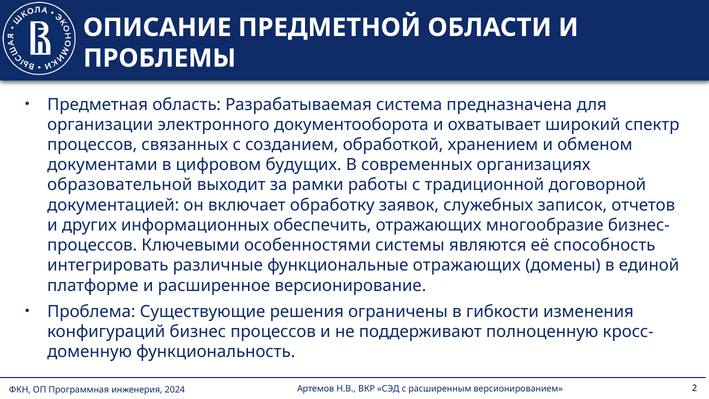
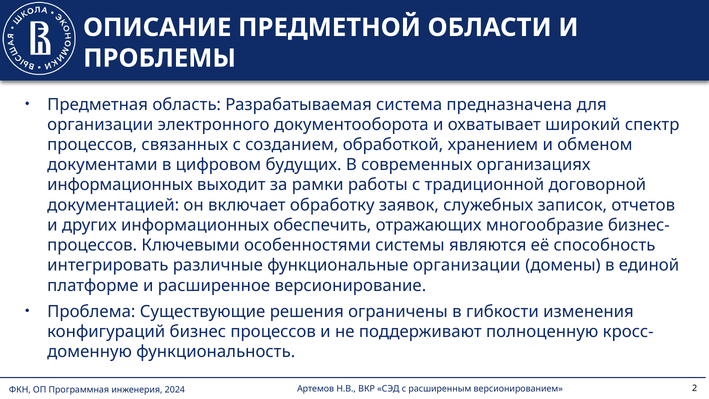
образовательной: образовательной -> информационных (120, 185)
функциональные отражающих: отражающих -> организации (467, 265)
